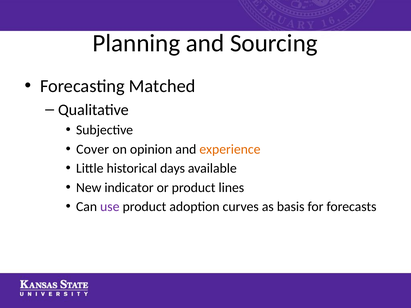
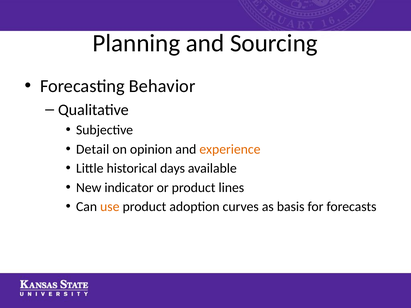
Matched: Matched -> Behavior (162, 86)
Cover: Cover -> Detail (93, 149)
use colour: purple -> orange (110, 207)
